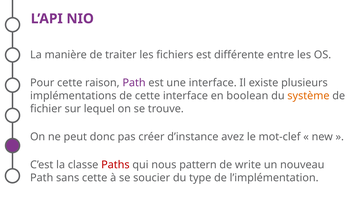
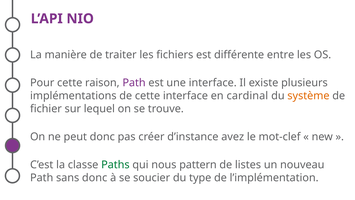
boolean: boolean -> cardinal (247, 96)
Paths colour: red -> green (115, 165)
write: write -> listes (248, 165)
sans cette: cette -> donc (95, 178)
